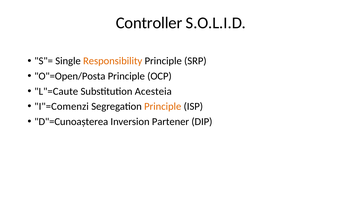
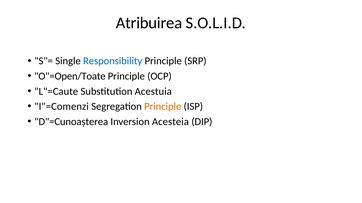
Controller: Controller -> Atribuirea (149, 23)
Responsibility colour: orange -> blue (113, 61)
O"=Open/Posta: O"=Open/Posta -> O"=Open/Toate (70, 76)
Acesteia: Acesteia -> Acestuia (153, 92)
Partener: Partener -> Acesteia (170, 122)
